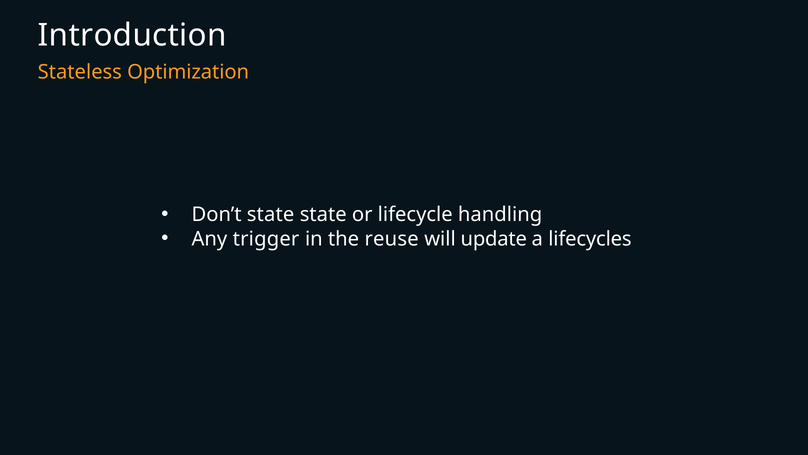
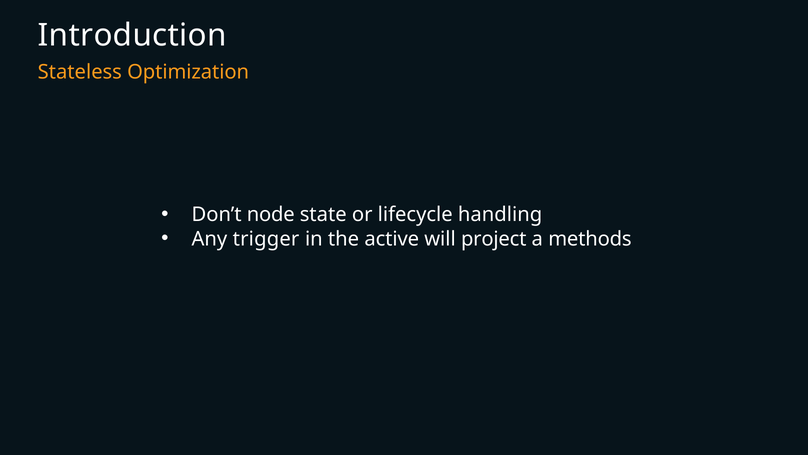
Don’t state: state -> node (271, 214)
reuse: reuse -> active (392, 239)
update: update -> project (494, 239)
lifecycles: lifecycles -> methods (590, 239)
